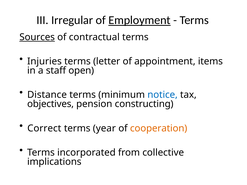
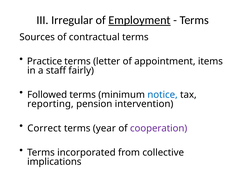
Sources underline: present -> none (37, 37)
Injuries: Injuries -> Practice (45, 61)
open: open -> fairly (81, 71)
Distance: Distance -> Followed (47, 95)
objectives: objectives -> reporting (50, 104)
constructing: constructing -> intervention (144, 104)
cooperation colour: orange -> purple (159, 128)
